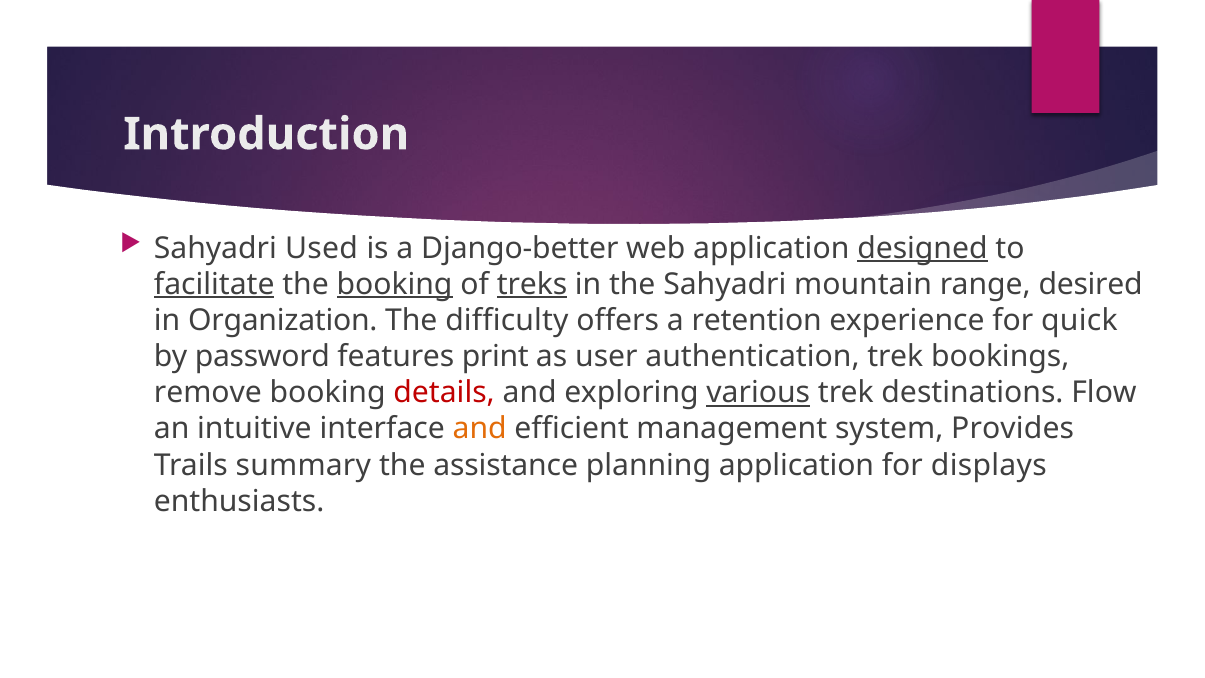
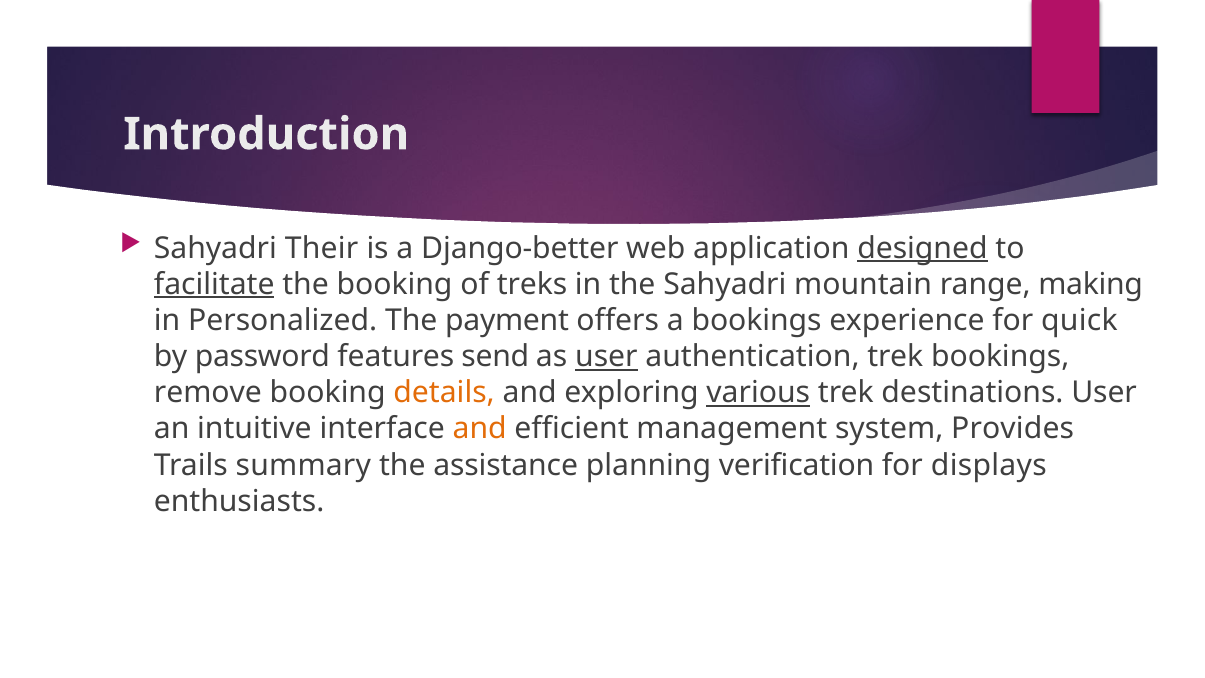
Used: Used -> Their (322, 248)
booking underline: present -> none (395, 284)
treks underline: present -> none (532, 284)
desired: desired -> making (1091, 284)
Organization: Organization -> Personalized (283, 320)
difficulty: difficulty -> payment (507, 320)
a retention: retention -> bookings (757, 320)
print: print -> send (495, 357)
user underline: none -> present (606, 357)
details colour: red -> orange (444, 393)
destinations Flow: Flow -> User (1104, 393)
planning application: application -> verification (797, 465)
